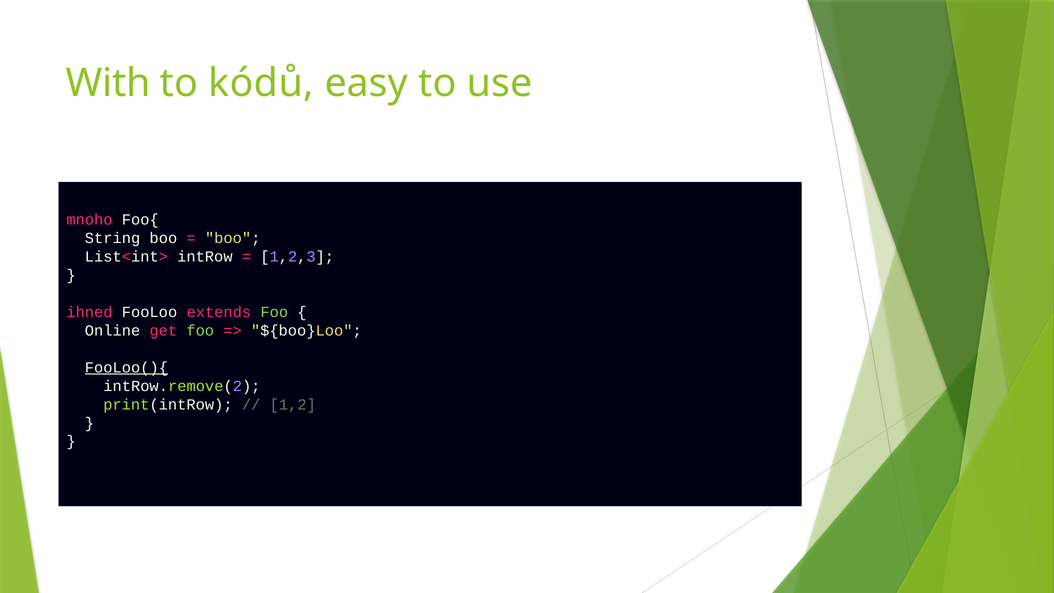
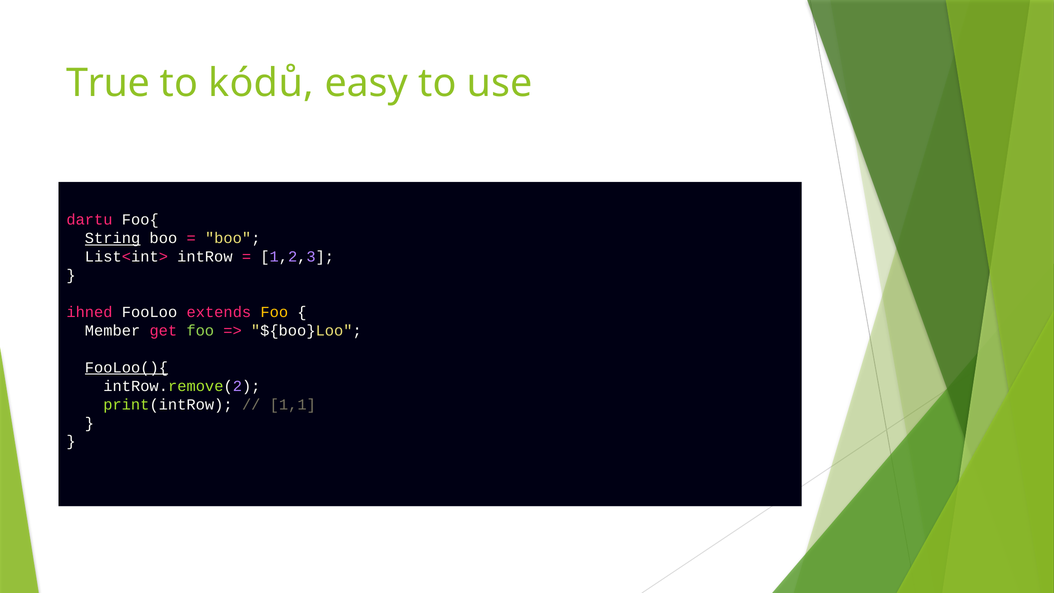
With: With -> True (108, 83)
mnoho: mnoho -> dartu (89, 220)
String underline: none -> present (113, 238)
Foo colour: light green -> yellow (274, 312)
Online: Online -> Member (113, 331)
1,2: 1,2 -> 1,1 (293, 404)
